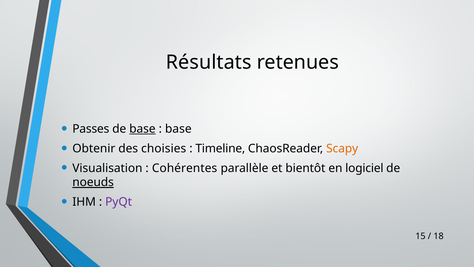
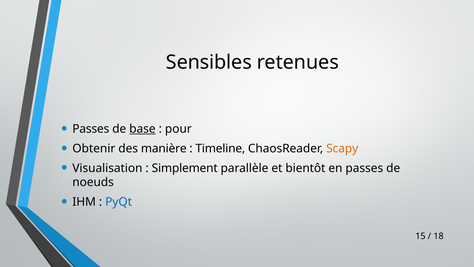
Résultats: Résultats -> Sensibles (209, 62)
base: base -> pour (178, 129)
choisies: choisies -> manière (164, 148)
Cohérentes: Cohérentes -> Simplement (185, 168)
en logiciel: logiciel -> passes (364, 168)
noeuds underline: present -> none (93, 182)
PyQt colour: purple -> blue (119, 202)
